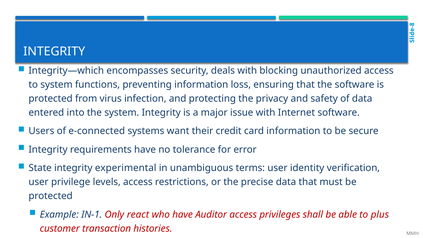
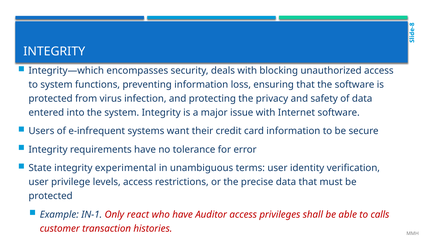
e-connected: e-connected -> e-infrequent (97, 131)
plus: plus -> calls (380, 214)
